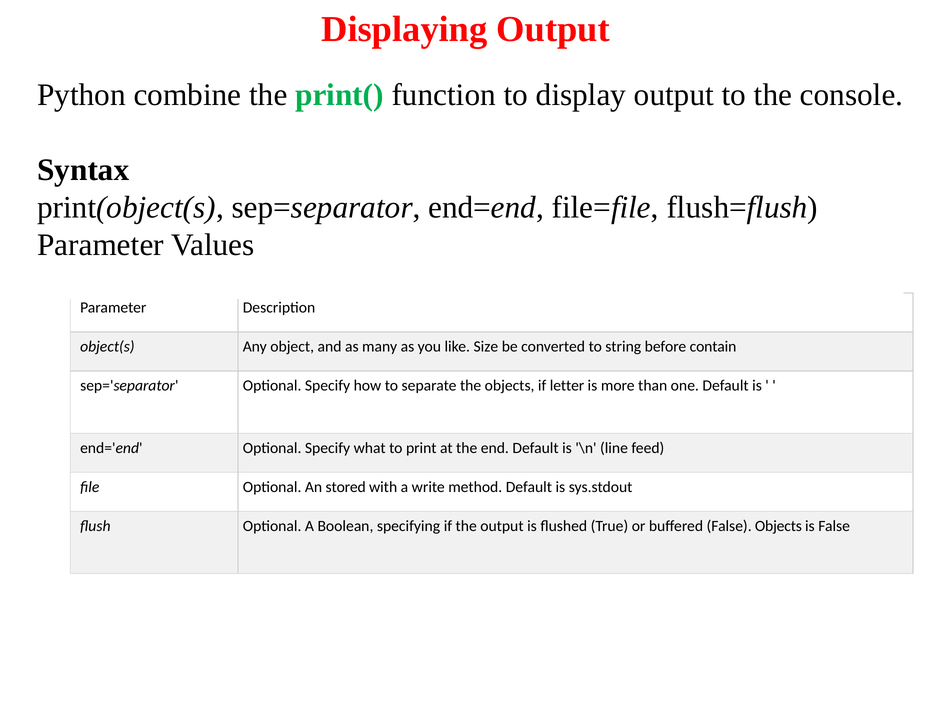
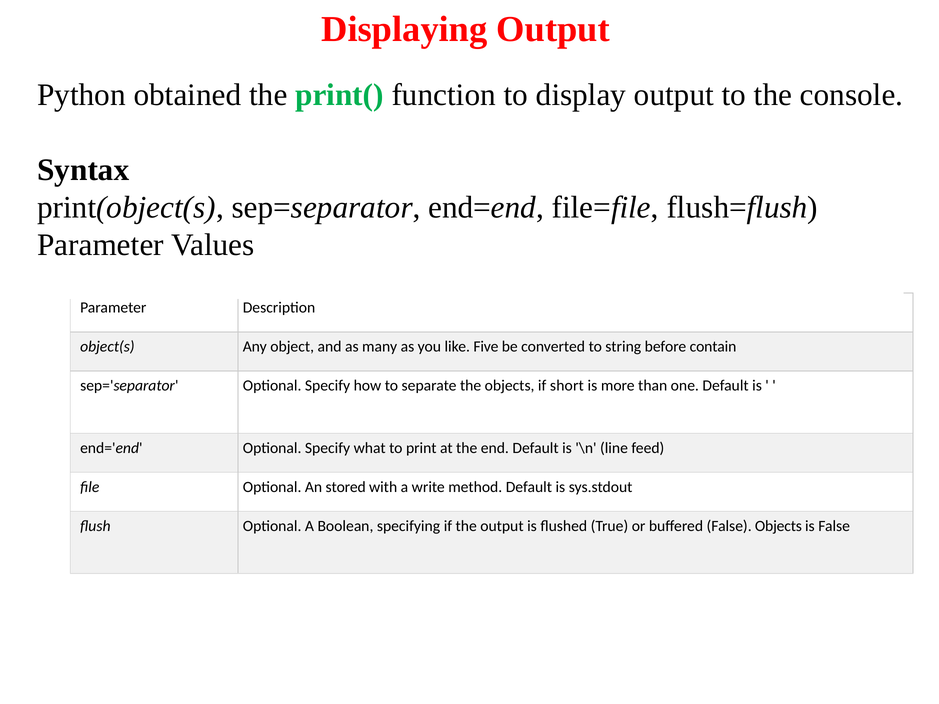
combine: combine -> obtained (187, 95)
Size: Size -> Five (486, 347)
letter: letter -> short (567, 386)
